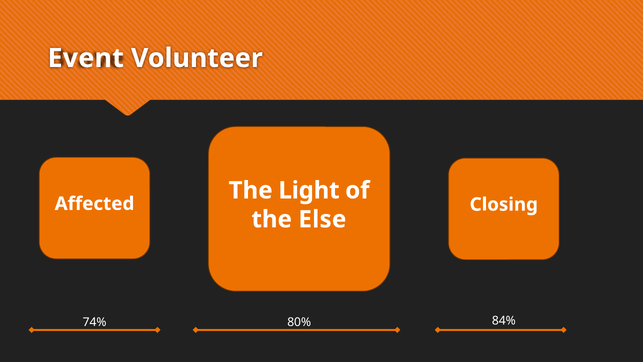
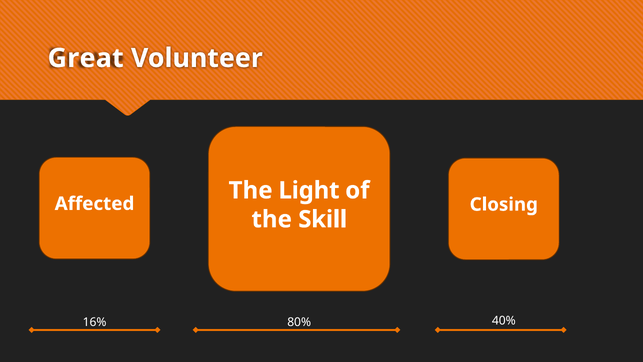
Event: Event -> Great (86, 58)
Else: Else -> Skill (323, 219)
74%: 74% -> 16% (95, 322)
84%: 84% -> 40% (504, 321)
